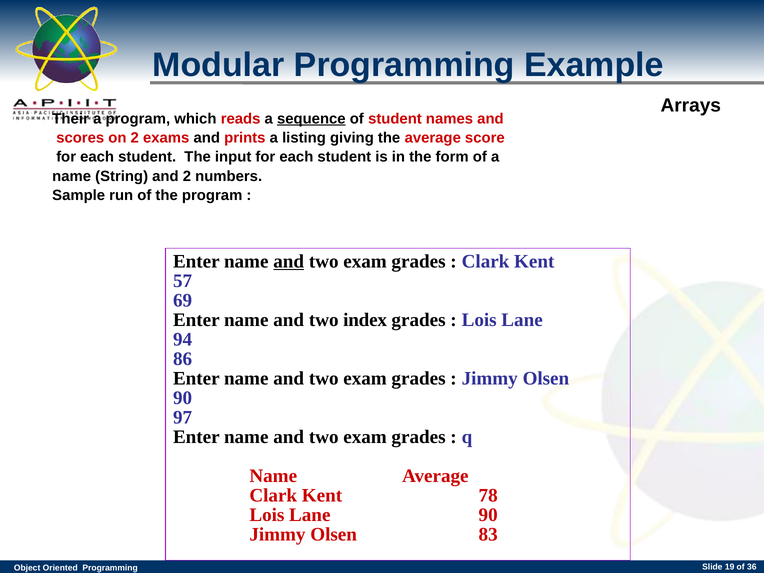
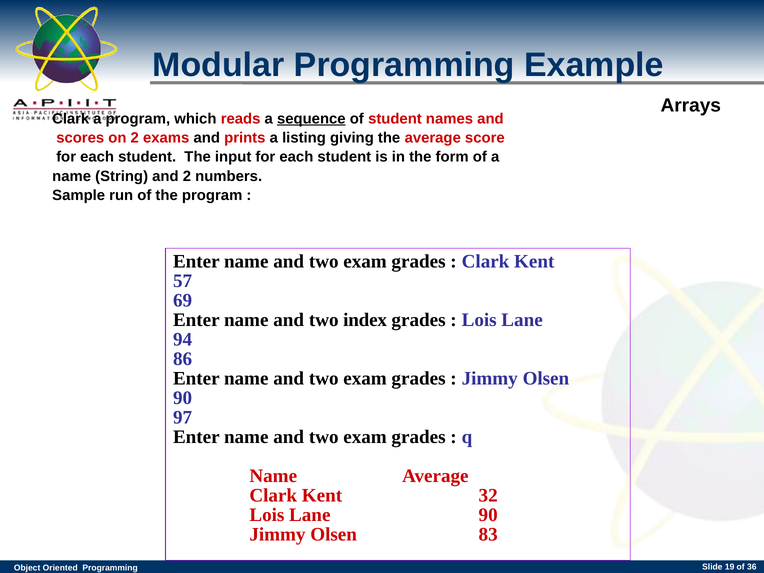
Their: Their -> Clark (71, 119)
and underline: present -> none (289, 261)
78: 78 -> 32 (488, 495)
